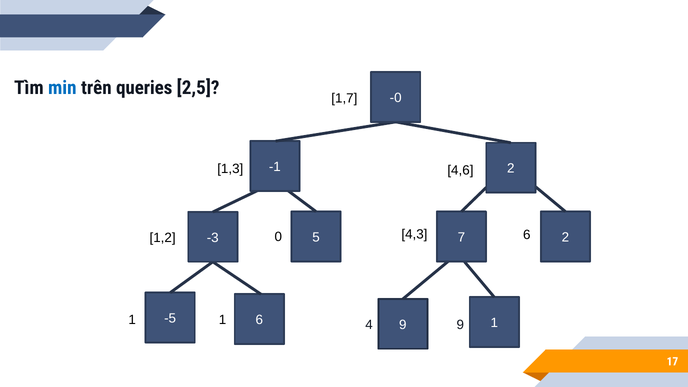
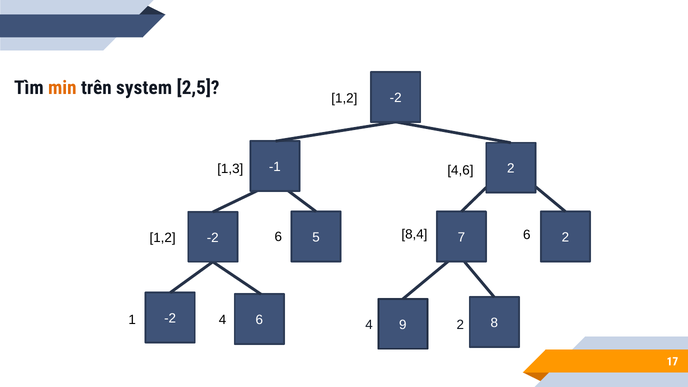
min colour: blue -> orange (62, 88)
queries: queries -> system (144, 88)
-0: -0 -> -2 (396, 98)
1,7: 1,7 -> 1,2 (344, 98)
4,3: 4,3 -> 8,4 (414, 235)
1,2 0: 0 -> 6 (278, 237)
-3: -3 -> -2 (213, 238)
-5: -5 -> -2 (170, 318)
1 1: 1 -> 4 (223, 320)
4 9: 9 -> 2 (460, 325)
9 1: 1 -> 8 (494, 323)
